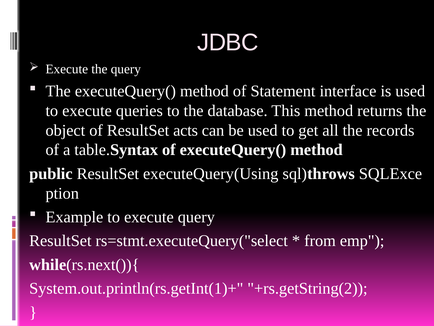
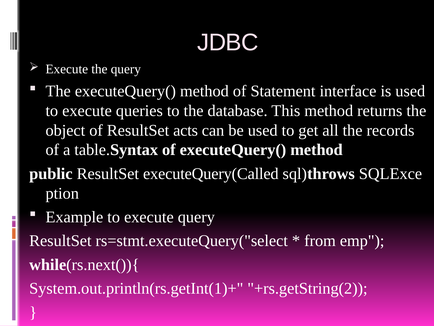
executeQuery(Using: executeQuery(Using -> executeQuery(Called (211, 173)
